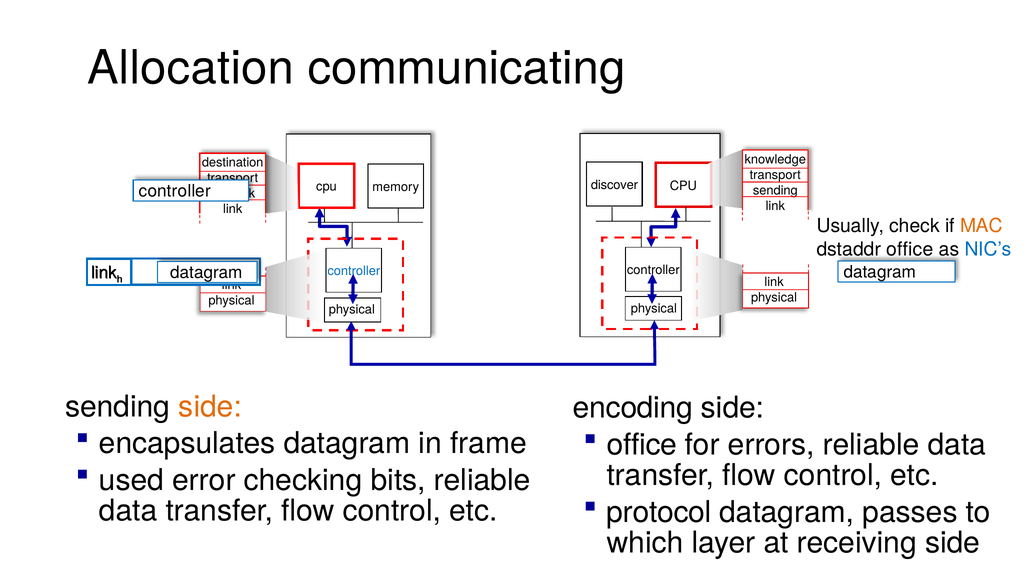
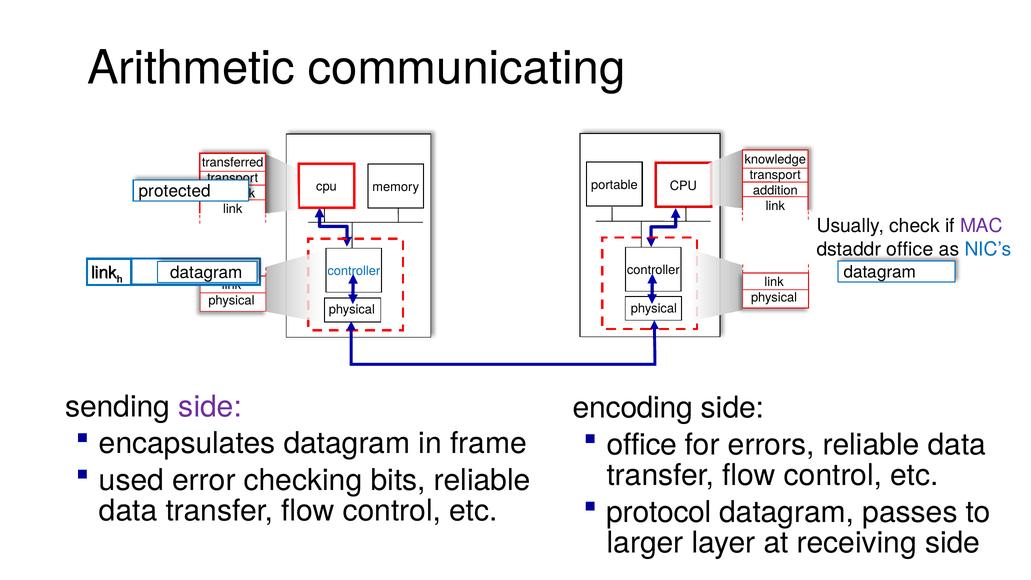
Allocation: Allocation -> Arithmetic (191, 68)
destination: destination -> transferred (233, 163)
discover: discover -> portable (614, 185)
controller: controller -> protected (175, 191)
sending: sending -> addition (775, 191)
MAC colour: orange -> purple (981, 226)
side colour: orange -> purple (210, 407)
which: which -> larger (645, 543)
